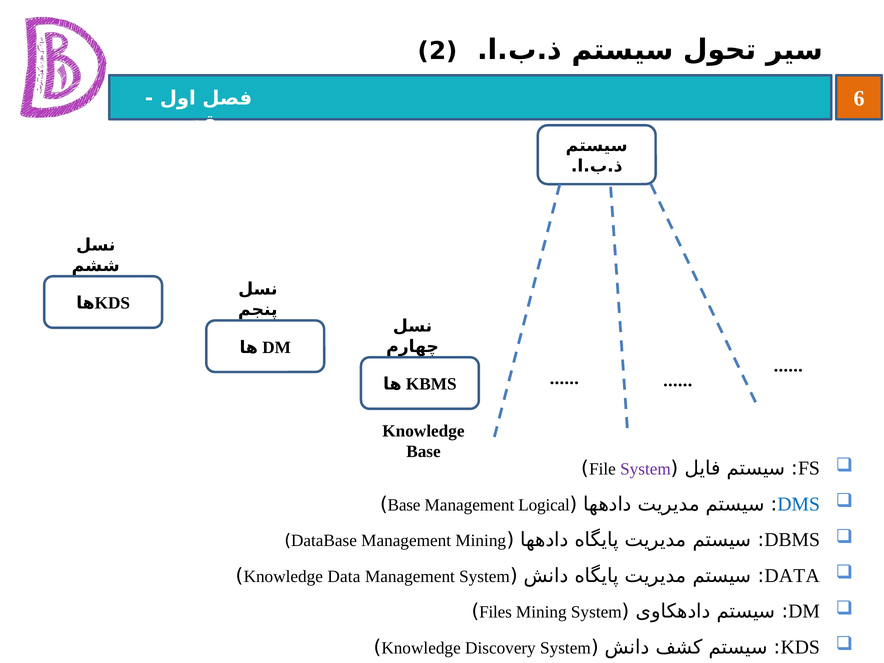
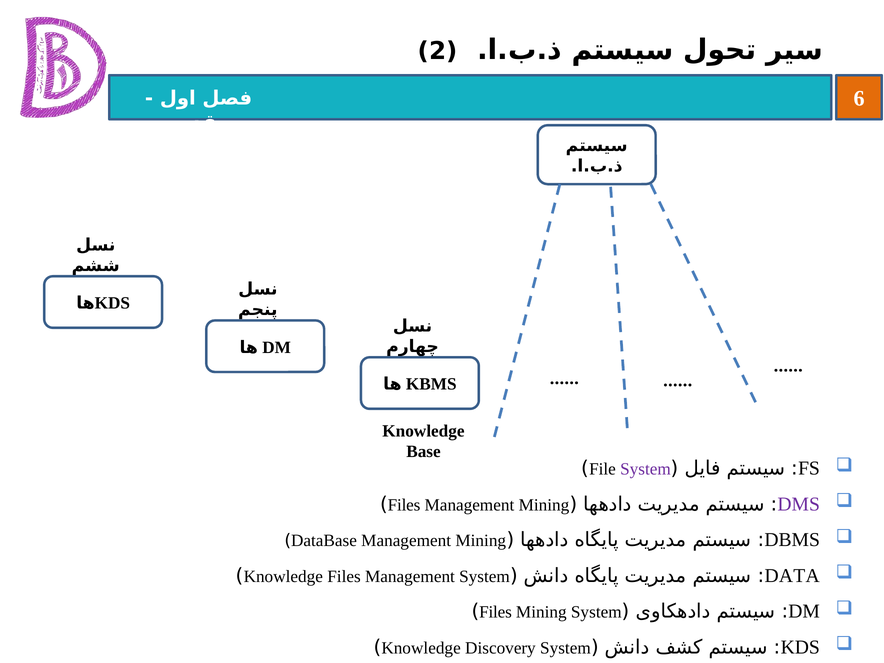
DMS colour: blue -> purple (799, 504)
Base: Base -> Files (404, 505)
Logical: Logical -> Mining (544, 505)
Knowledge Data: Data -> Files (344, 577)
